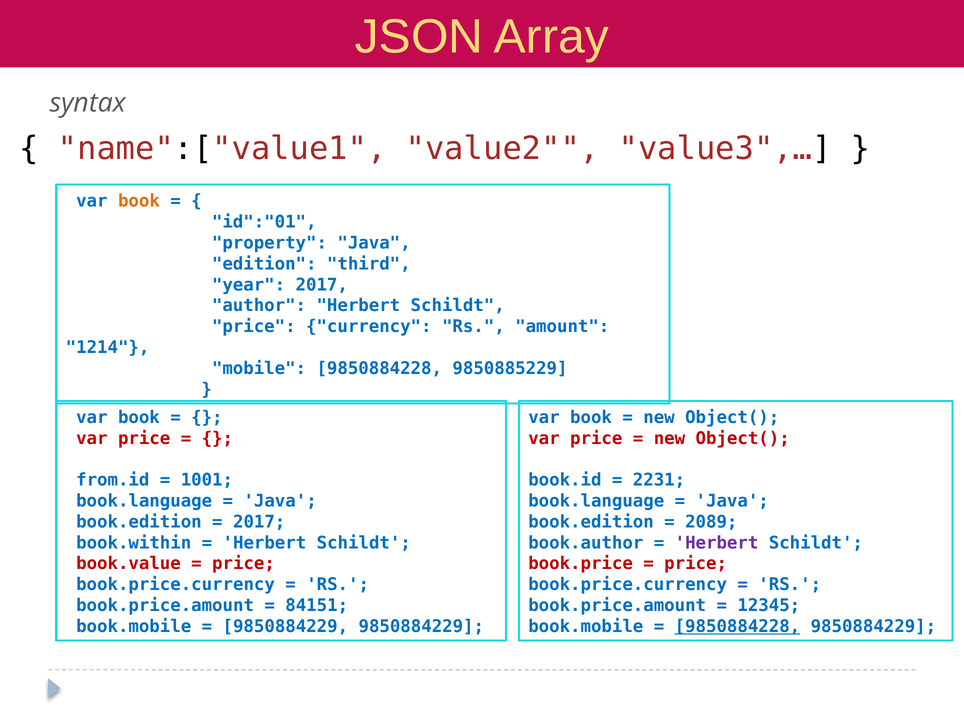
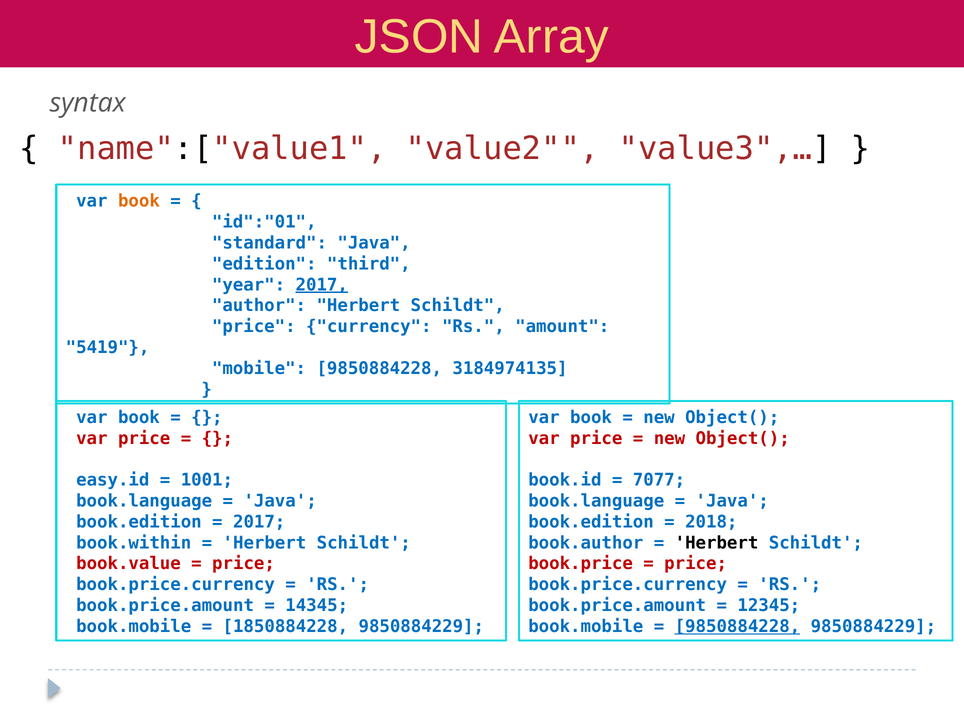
property: property -> standard (269, 243)
2017 underline: none -> present (322, 285)
1214: 1214 -> 5419 (108, 348)
9850885229: 9850885229 -> 3184974135 (510, 368)
from.id: from.id -> easy.id (113, 480)
2231: 2231 -> 7077 (659, 480)
2089: 2089 -> 2018 (711, 522)
Herbert colour: purple -> black (717, 543)
84151: 84151 -> 14345 (317, 606)
9850884229: 9850884229 -> 1850884228 (285, 626)
